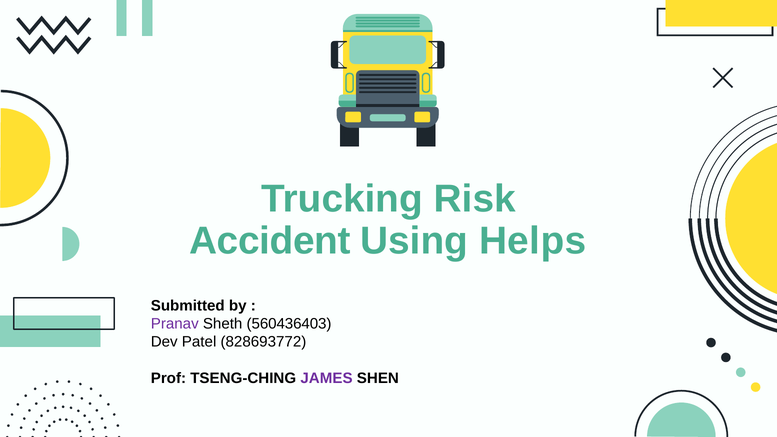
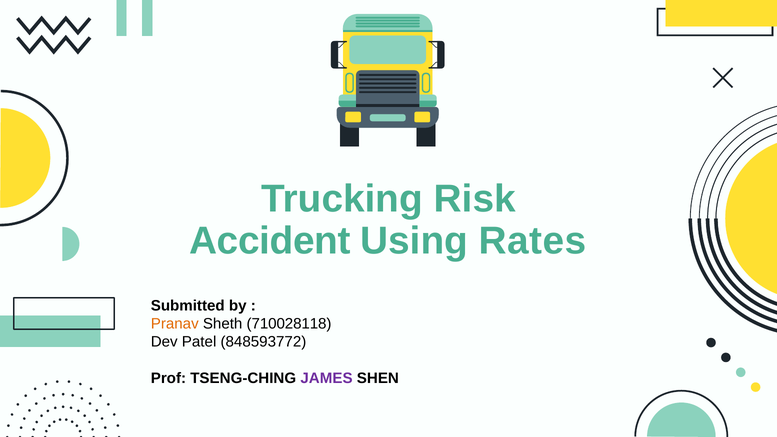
Helps: Helps -> Rates (533, 241)
Pranav colour: purple -> orange (175, 324)
560436403: 560436403 -> 710028118 (289, 324)
828693772: 828693772 -> 848593772 (263, 342)
